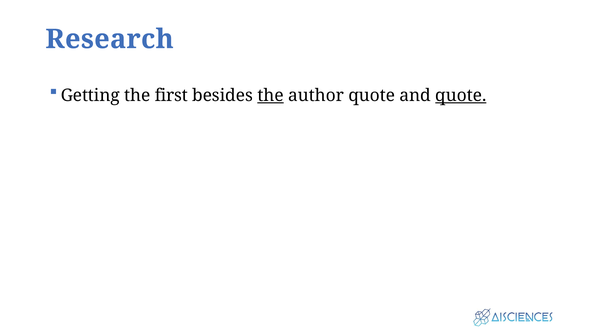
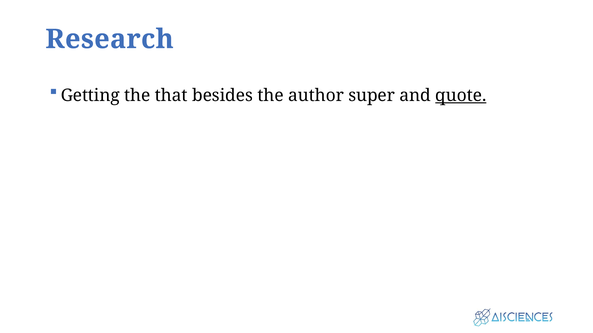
first: first -> that (171, 96)
the underline: present -> none (271, 96)
author quote: quote -> super (372, 96)
